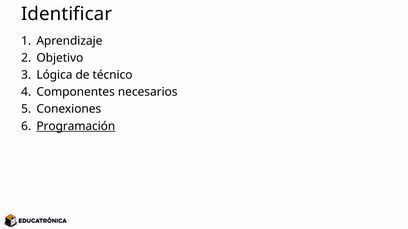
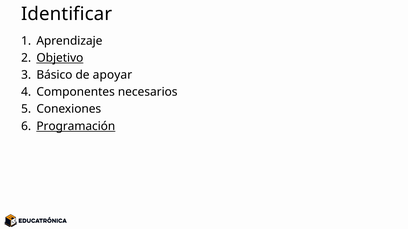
Objetivo underline: none -> present (60, 58)
Lógica: Lógica -> Básico (54, 75)
técnico: técnico -> apoyar (112, 75)
